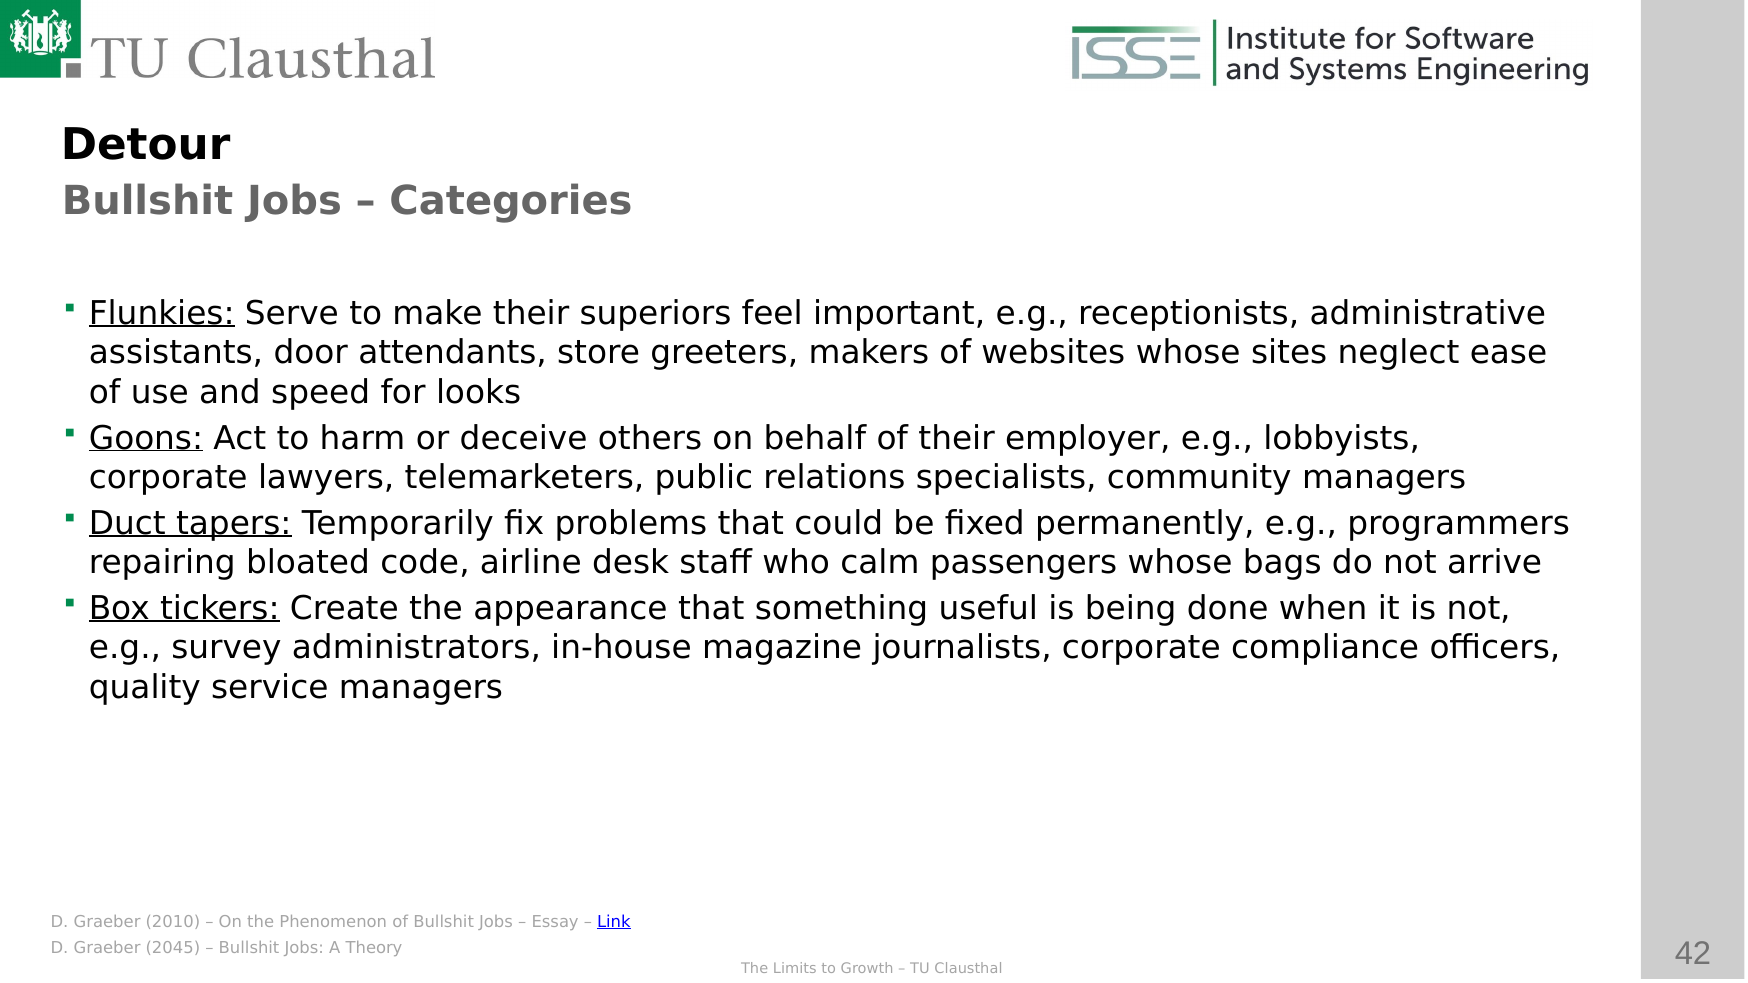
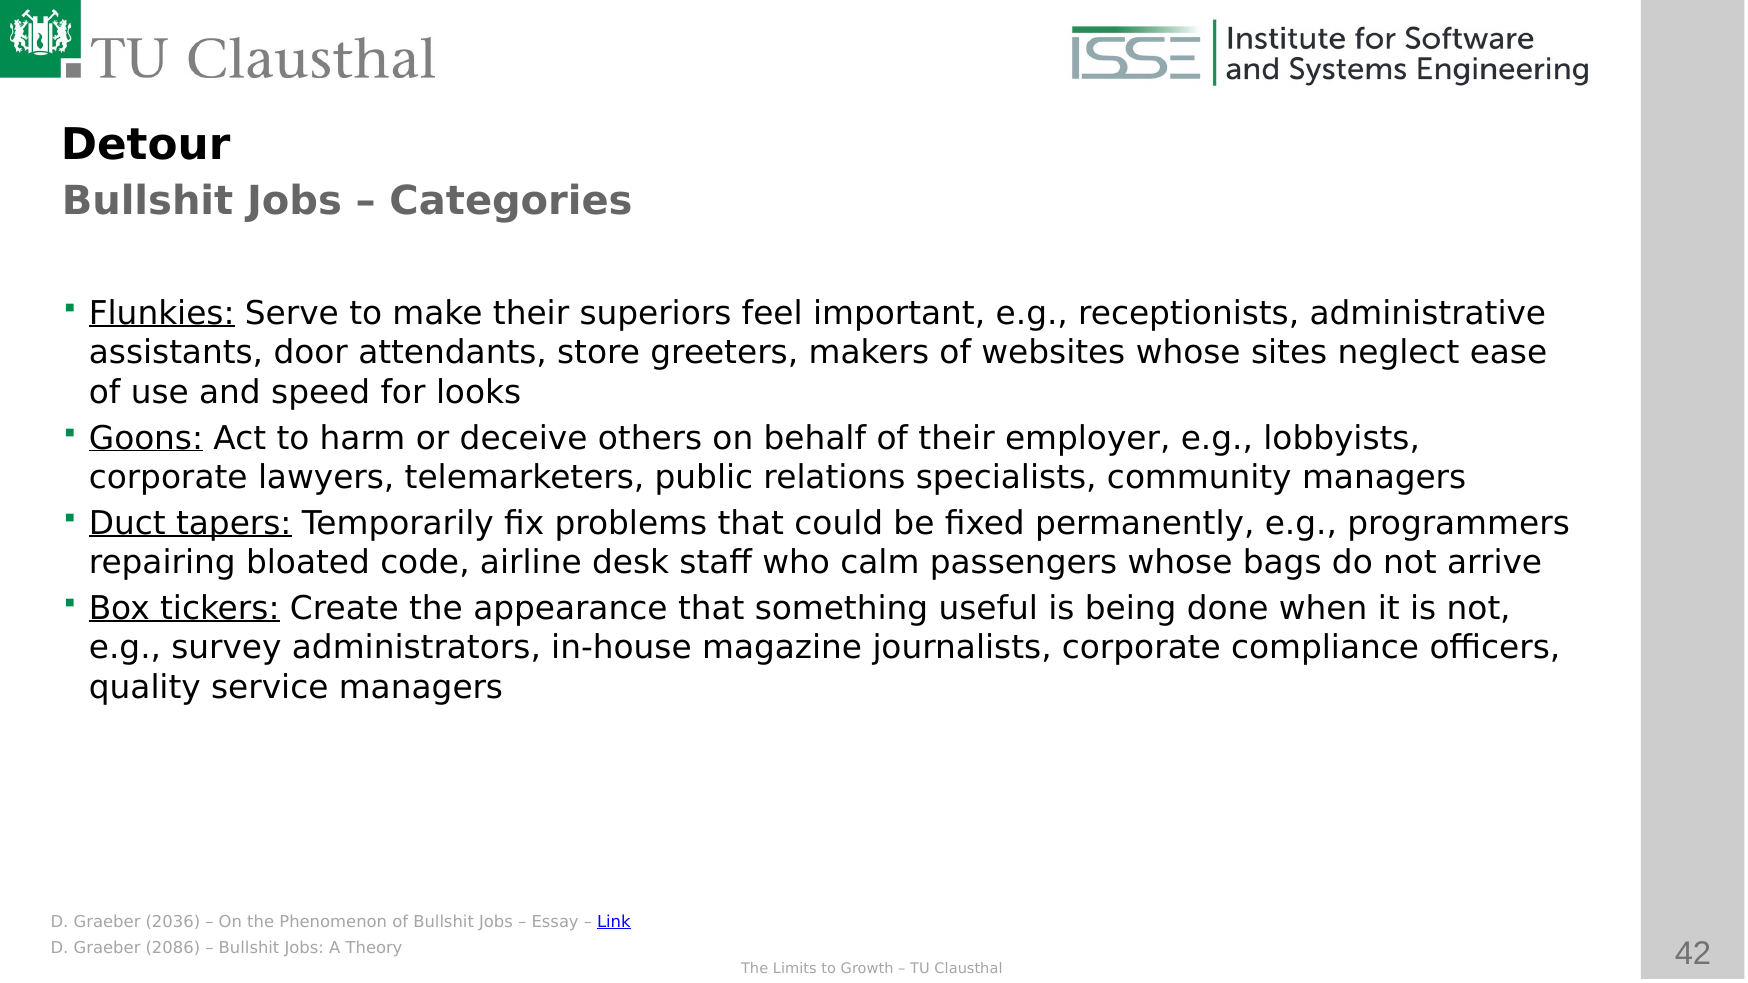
2010: 2010 -> 2036 (173, 922)
2045: 2045 -> 2086 (173, 948)
